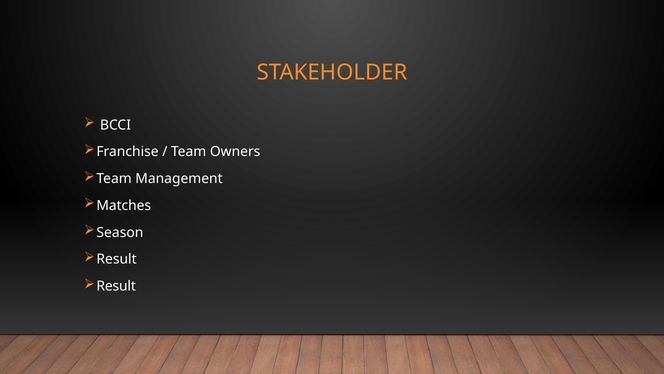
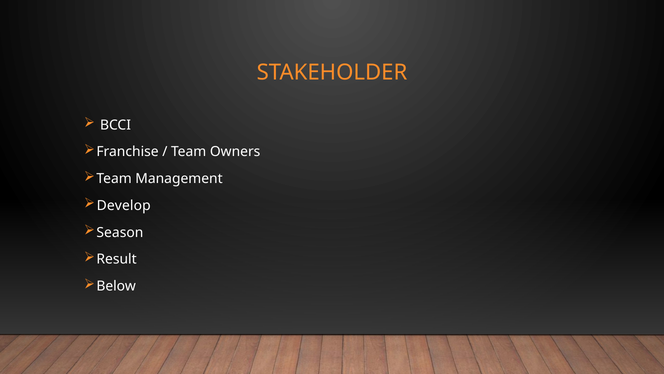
Matches: Matches -> Develop (124, 205)
Result: Result -> Below (116, 286)
